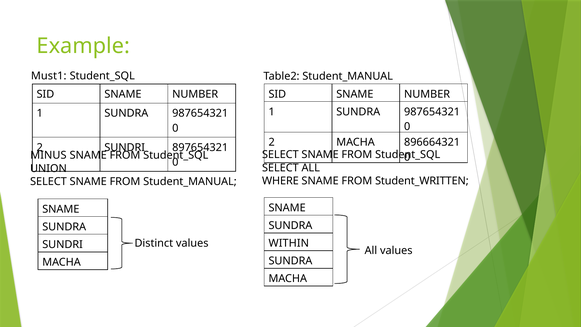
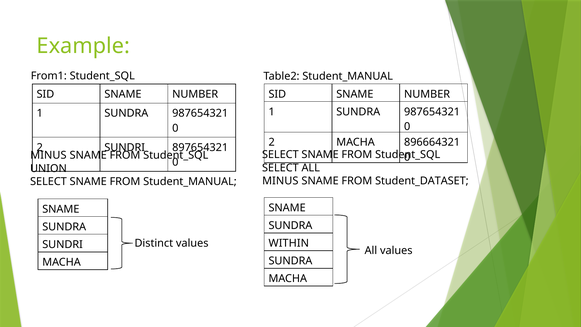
Must1: Must1 -> From1 (49, 76)
WHERE: WHERE -> MINUS (280, 181)
Student_WRITTEN: Student_WRITTEN -> Student_DATASET (422, 181)
